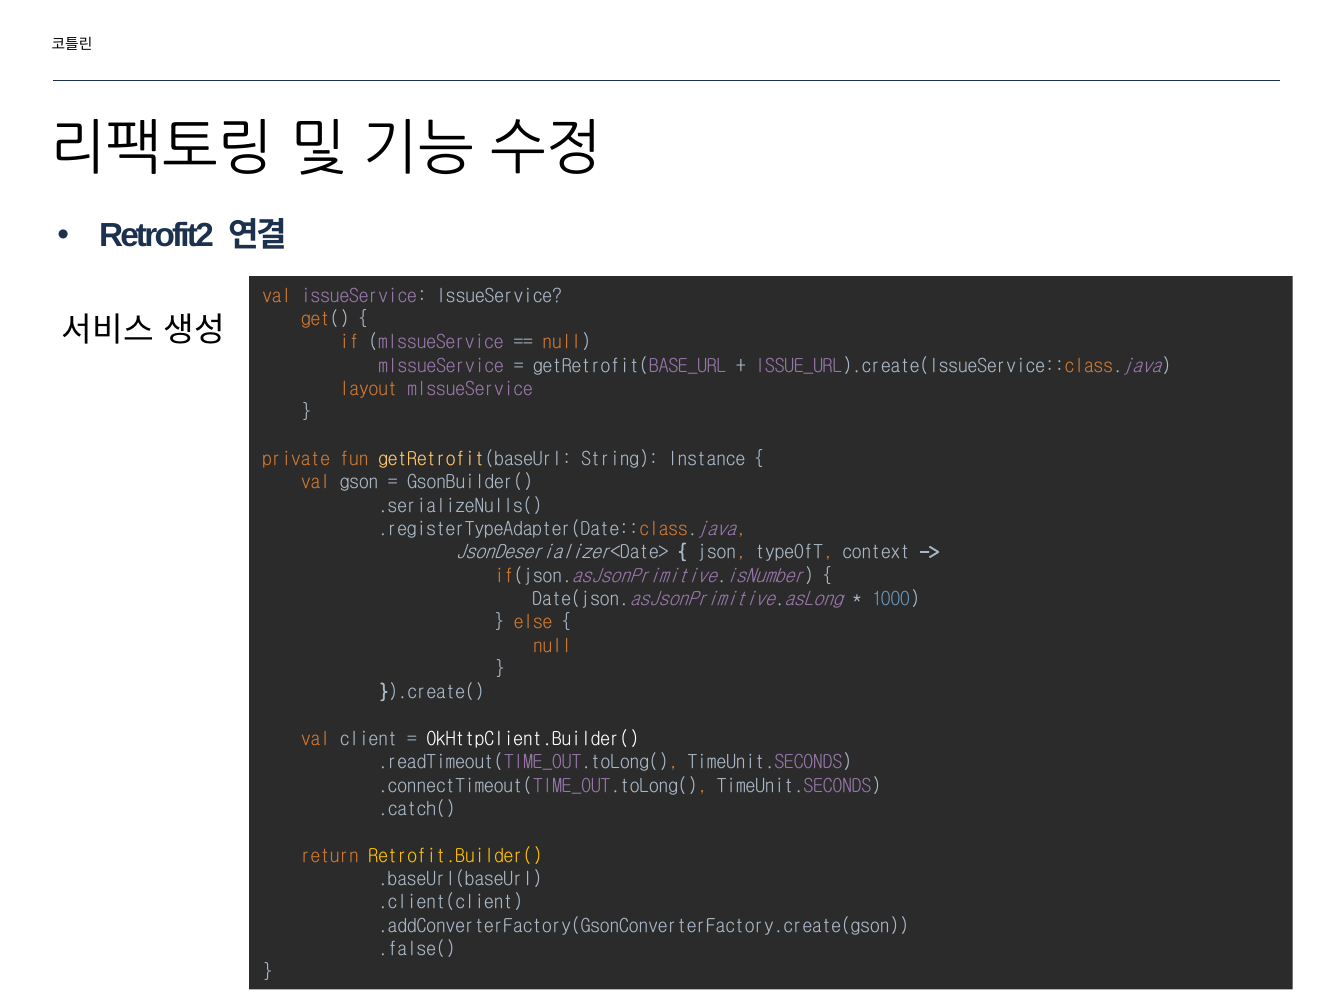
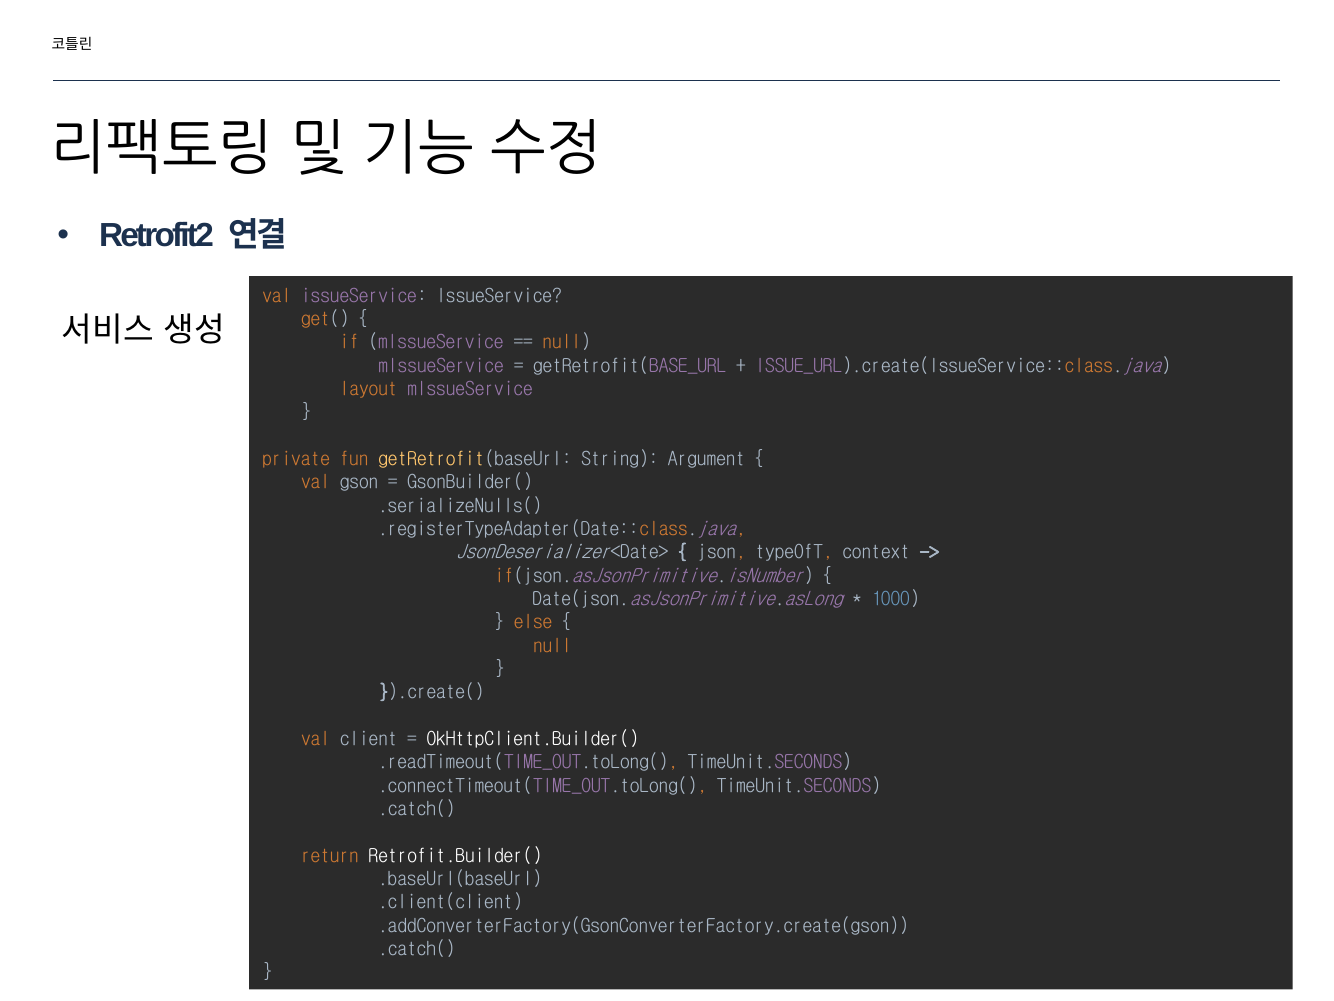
Instance: Instance -> Argument (707, 459)
Retrofit.Builder( colour: yellow -> white (456, 855)
.false(: .false( -> .catch( (417, 949)
